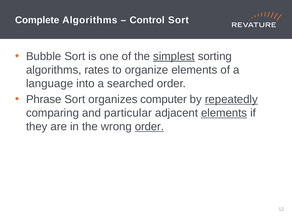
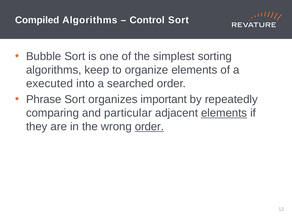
Complete: Complete -> Compiled (37, 20)
simplest underline: present -> none (174, 56)
rates: rates -> keep (97, 70)
language: language -> executed (50, 84)
computer: computer -> important (164, 99)
repeatedly underline: present -> none (231, 99)
